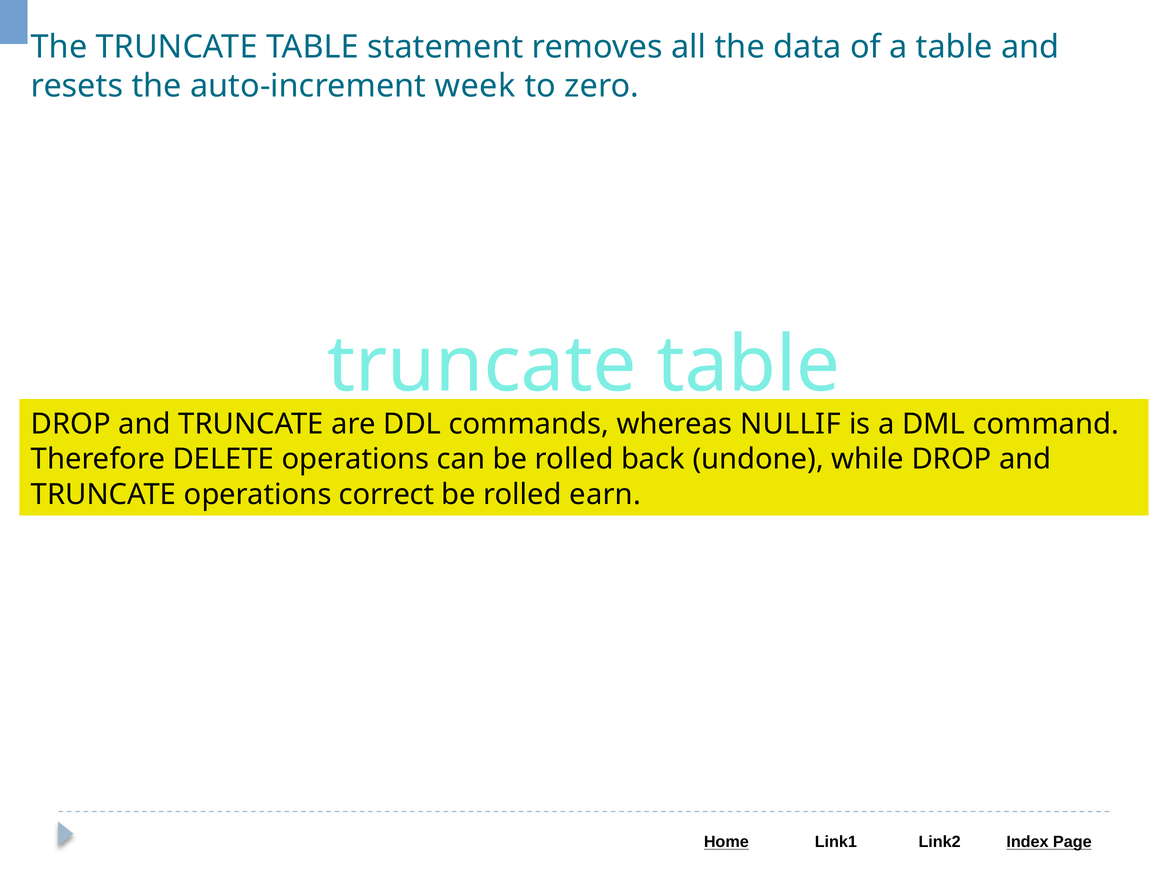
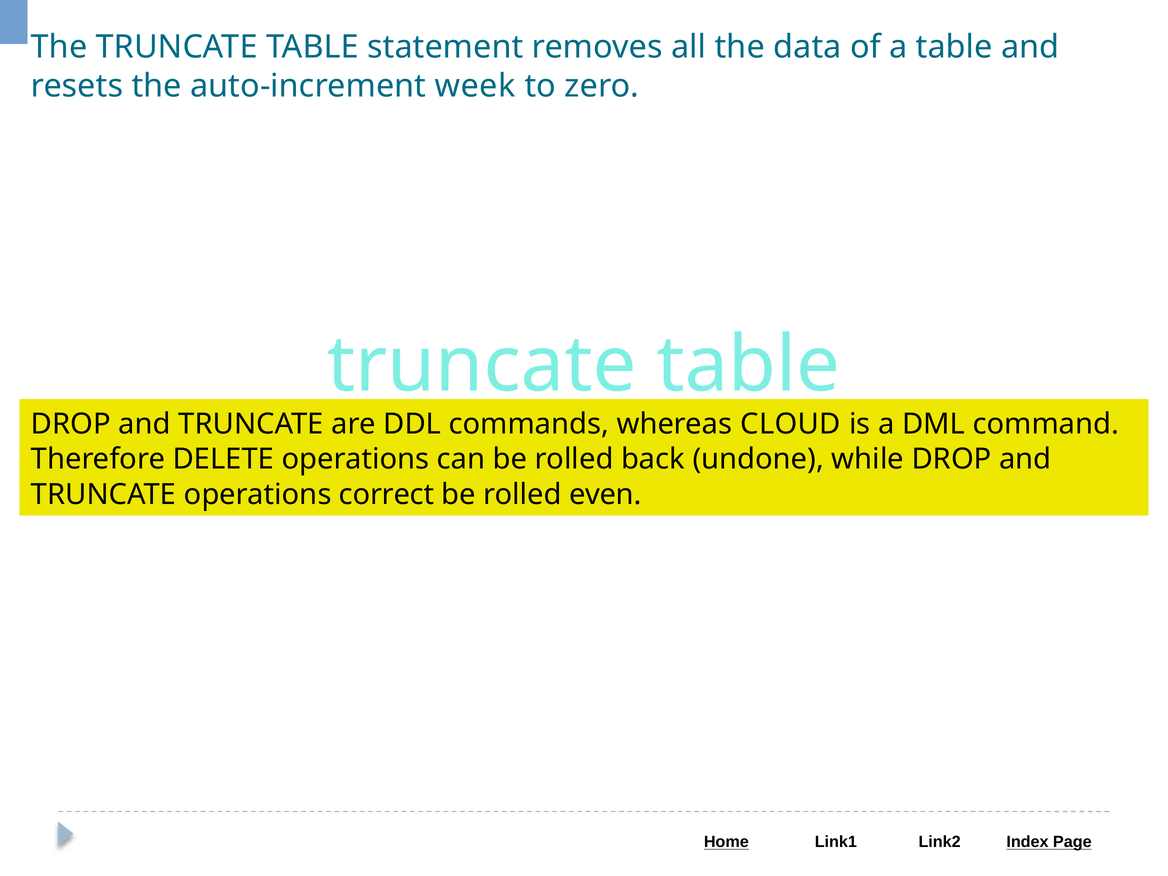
NULLIF: NULLIF -> CLOUD (790, 424)
earn: earn -> even (605, 494)
